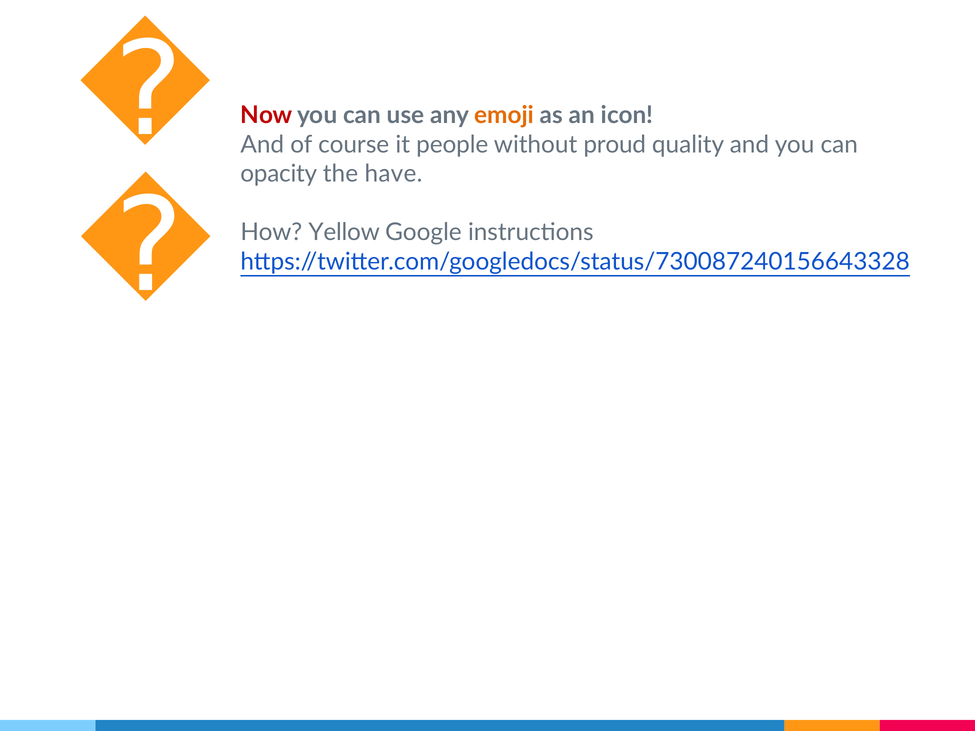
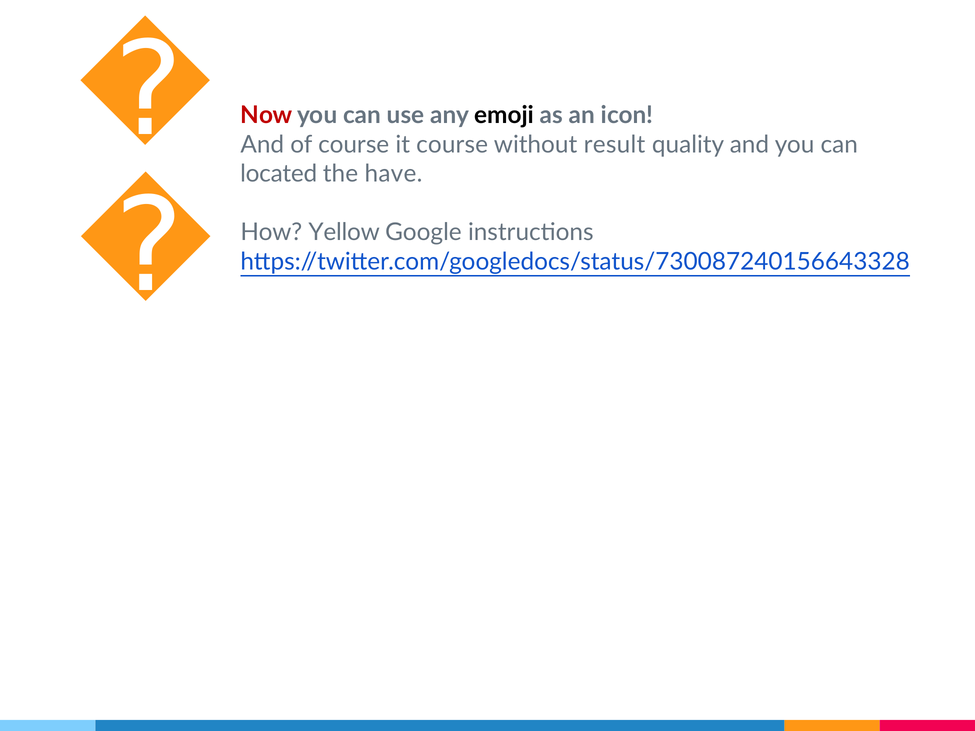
emoji colour: orange -> black (504, 115)
it people: people -> course (452, 145)
proud: proud -> result (614, 145)
opacity: opacity -> located (279, 174)
